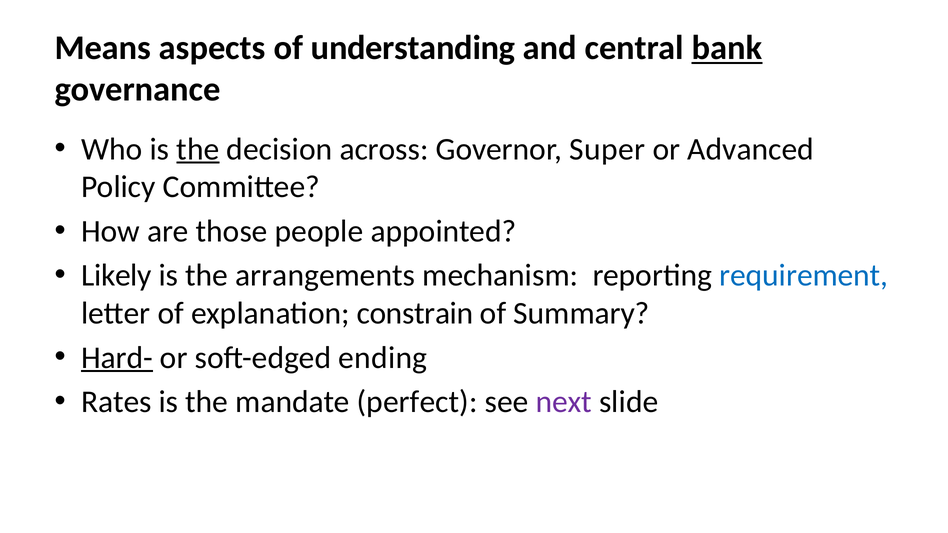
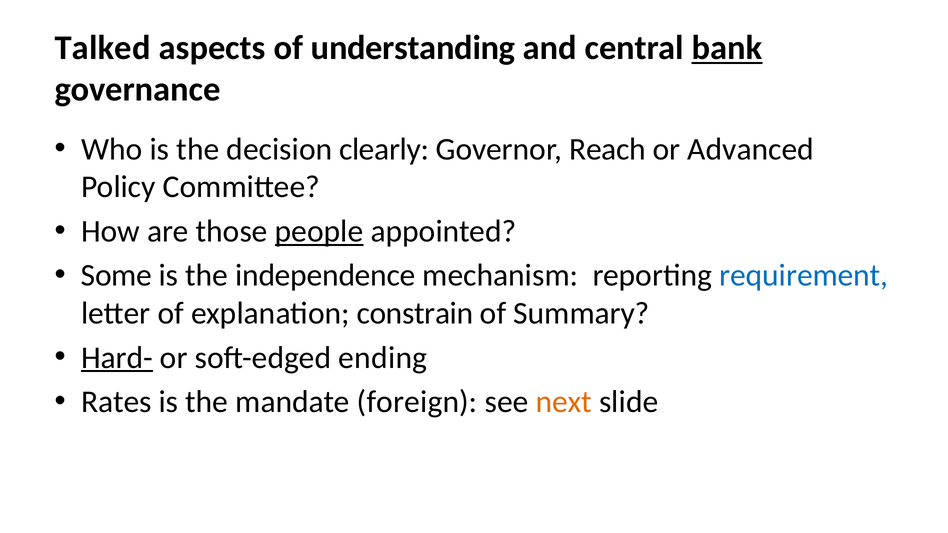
Means: Means -> Talked (103, 48)
the underline: present -> none (198, 149)
across: across -> clearly (384, 149)
Super: Super -> Reach (608, 149)
people underline: none -> present (319, 231)
Likely: Likely -> Some (116, 276)
arrangements: arrangements -> independence (325, 276)
perfect: perfect -> foreign (417, 402)
next colour: purple -> orange (564, 402)
